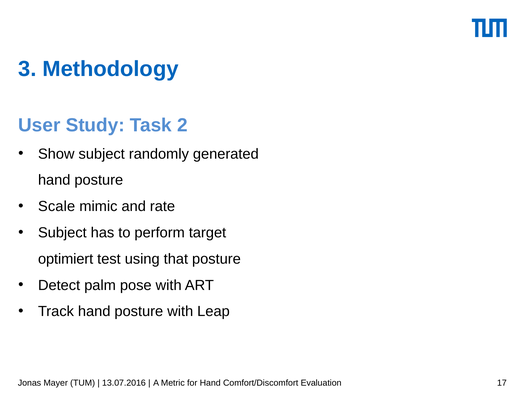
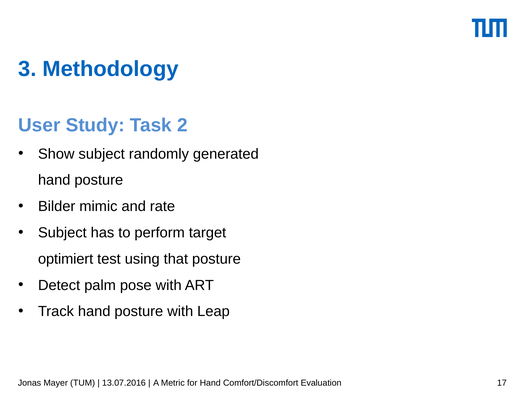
Scale: Scale -> Bilder (57, 206)
